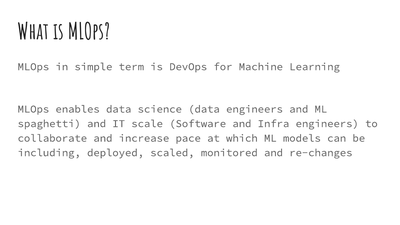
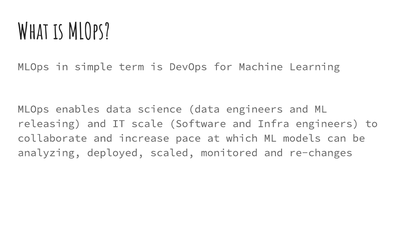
spaghetti: spaghetti -> releasing (49, 124)
including: including -> analyzing (49, 153)
